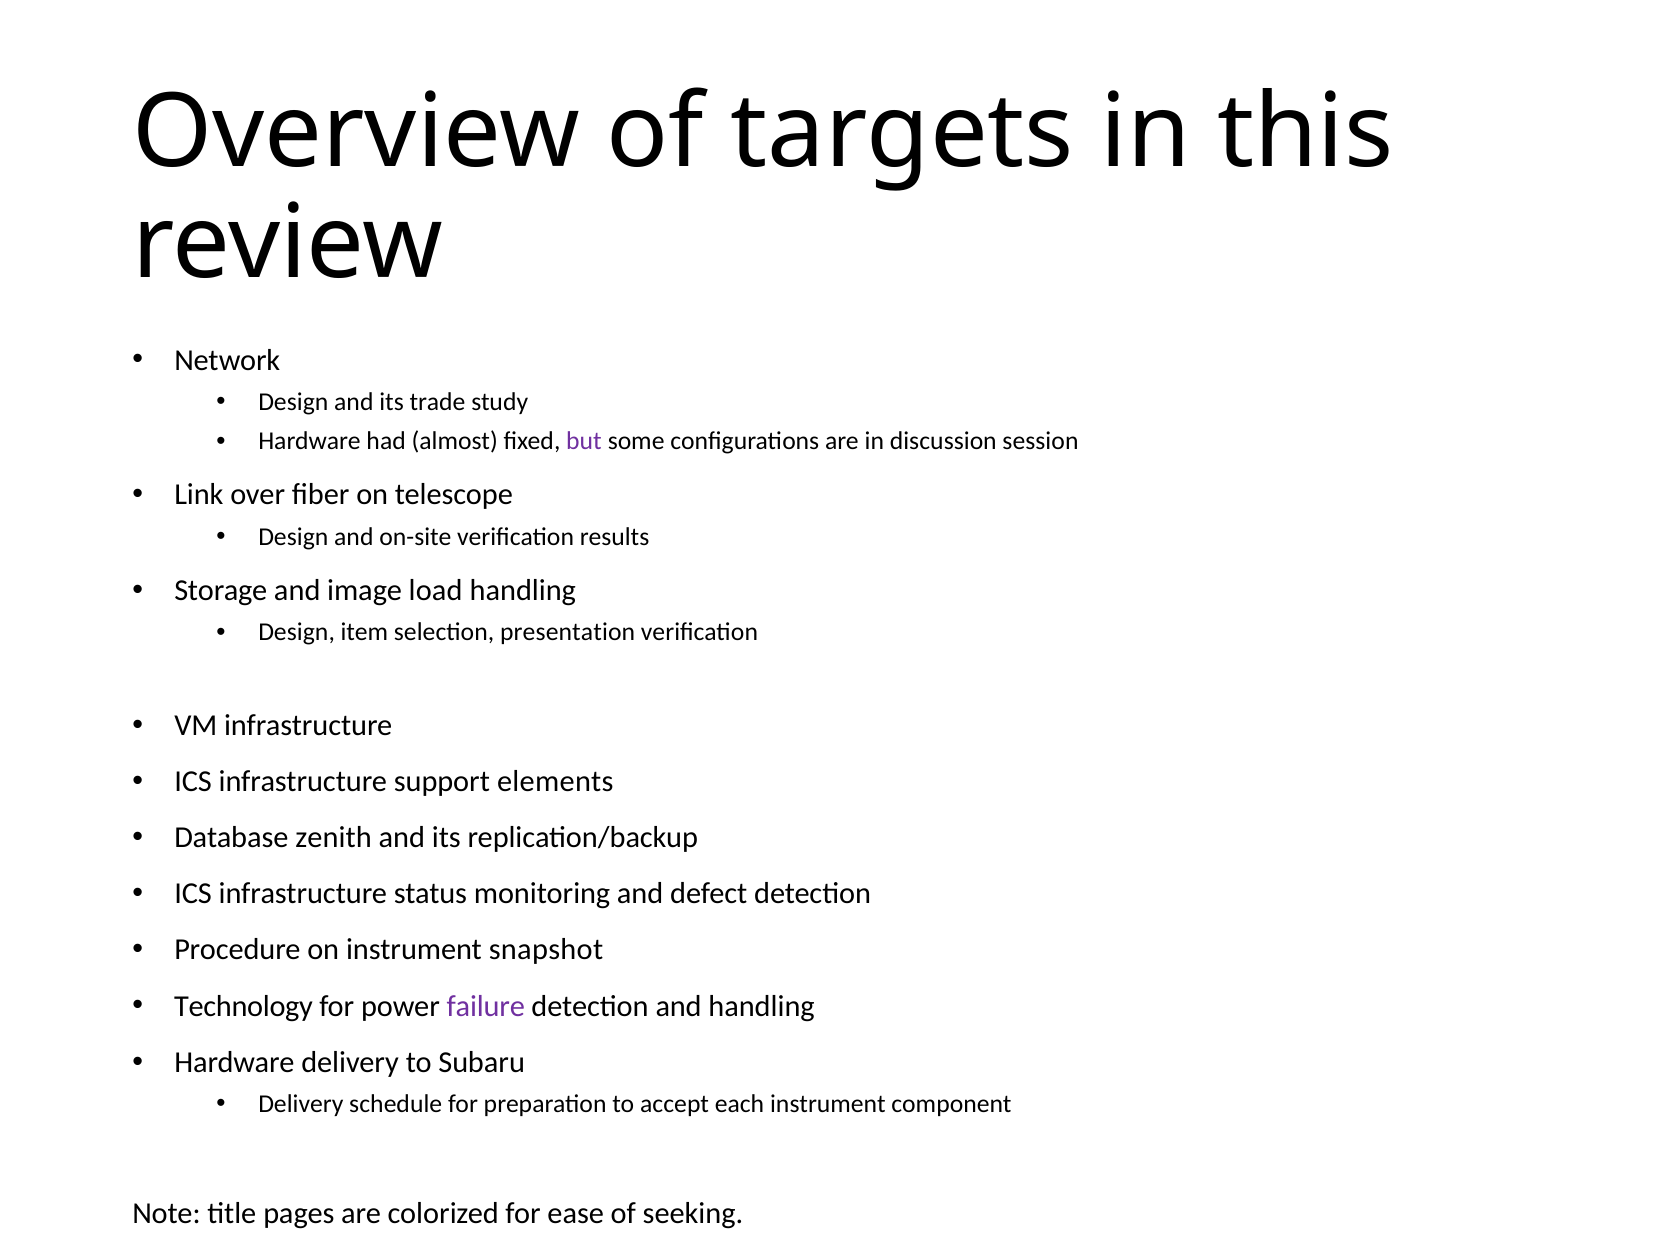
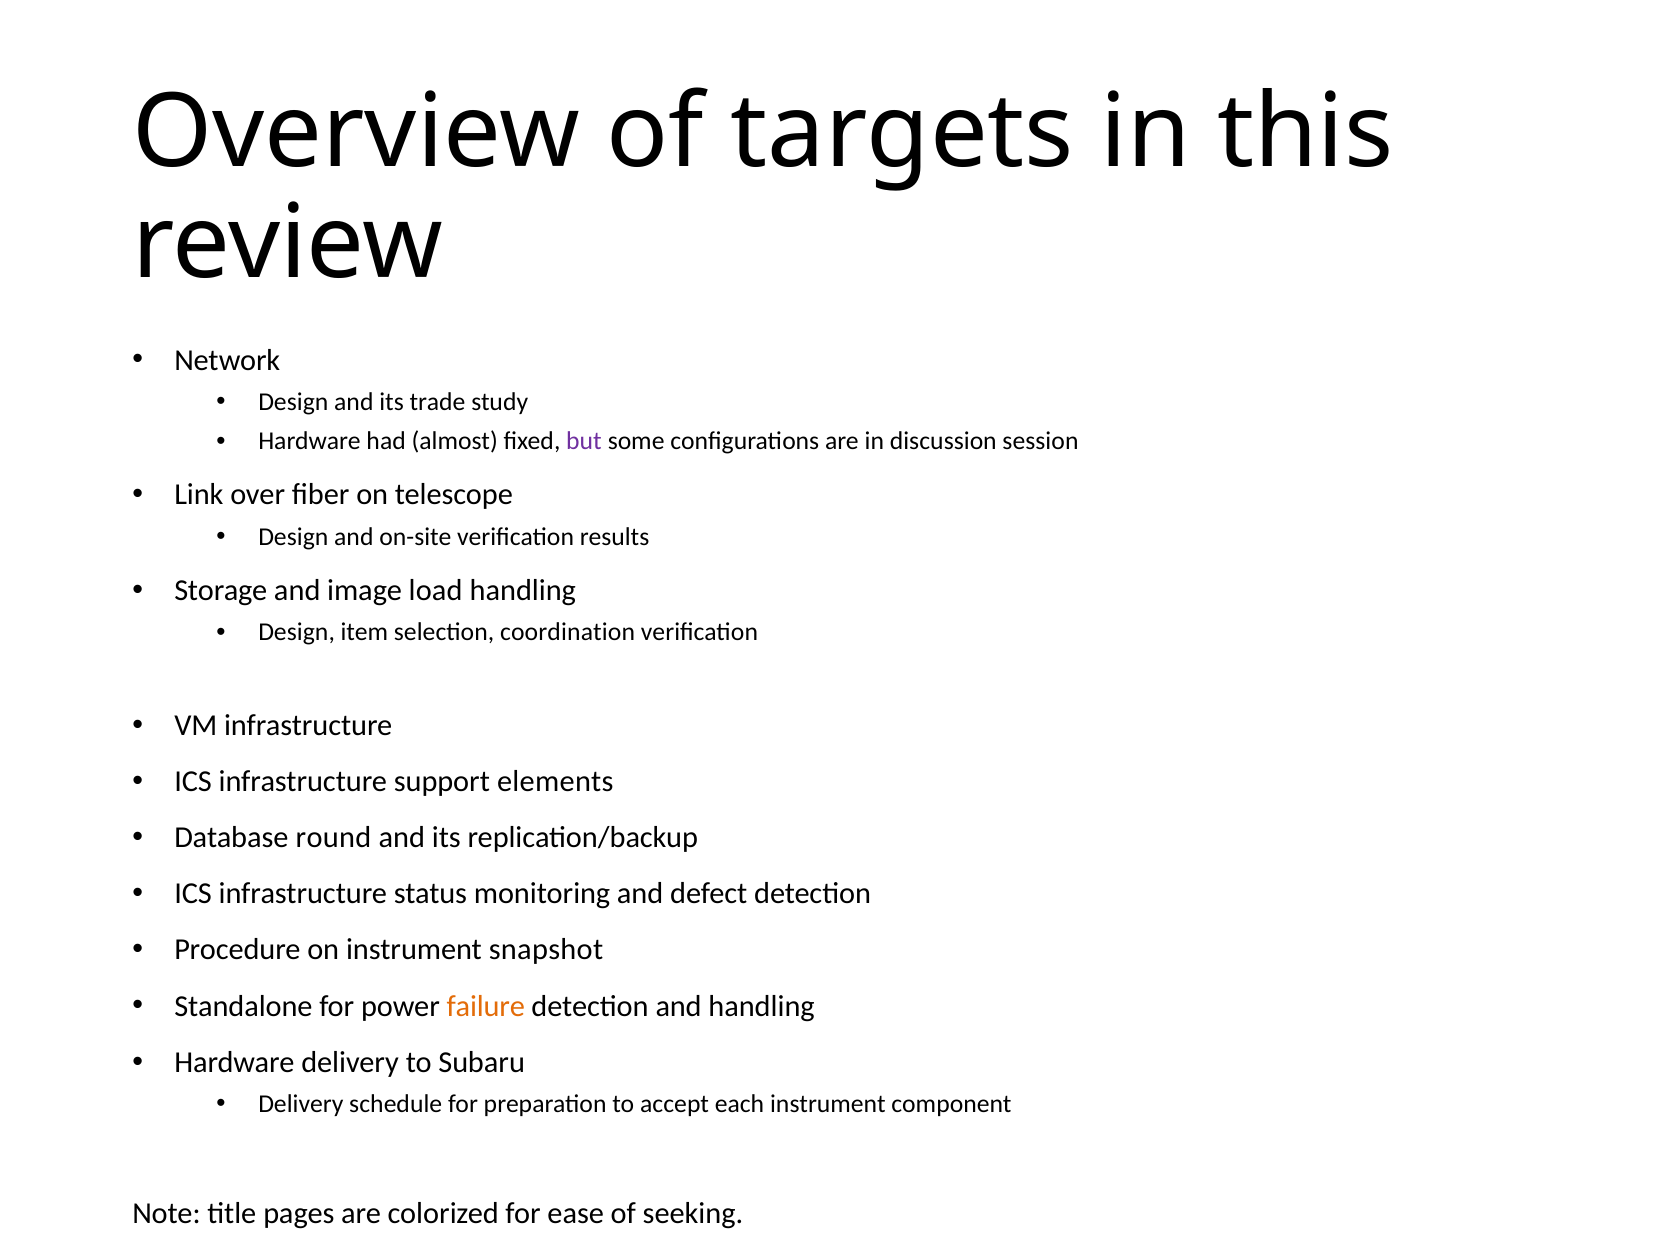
presentation: presentation -> coordination (568, 632)
zenith: zenith -> round (333, 838)
Technology: Technology -> Standalone (243, 1006)
failure colour: purple -> orange (486, 1006)
